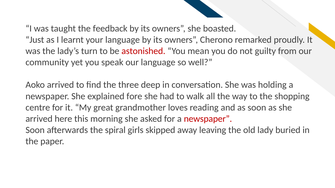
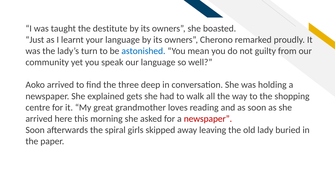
feedback: feedback -> destitute (110, 28)
astonished colour: red -> blue (143, 51)
fore: fore -> gets (134, 96)
